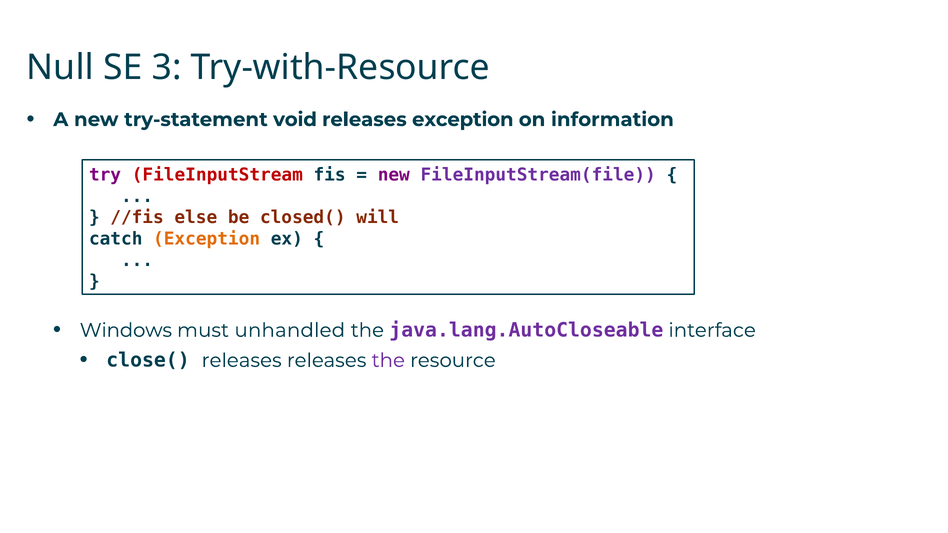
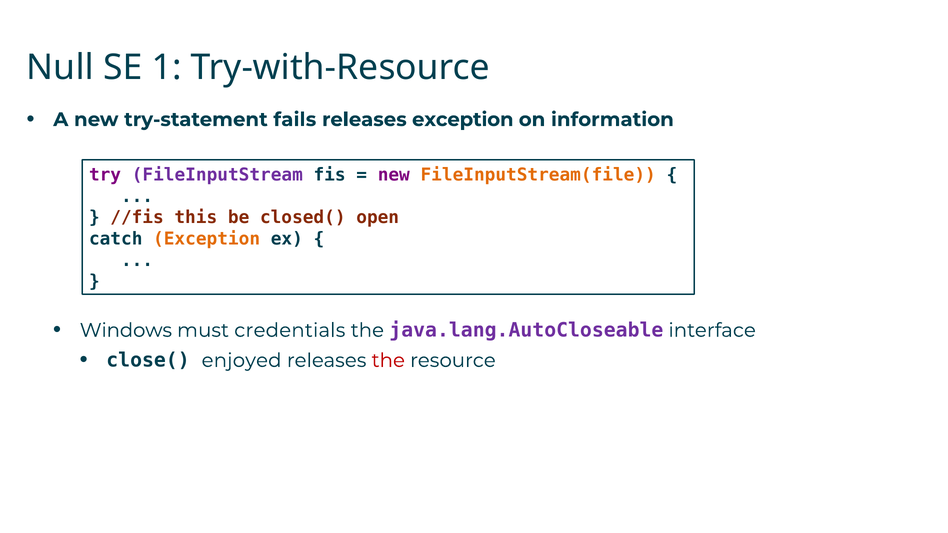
3: 3 -> 1 (167, 68)
void: void -> fails (295, 120)
FileInputStream colour: red -> purple (217, 175)
FileInputStream(file colour: purple -> orange (538, 175)
else: else -> this (196, 218)
will: will -> open (378, 218)
unhandled: unhandled -> credentials (290, 330)
close( releases: releases -> enjoyed (242, 361)
the colour: purple -> red (388, 361)
